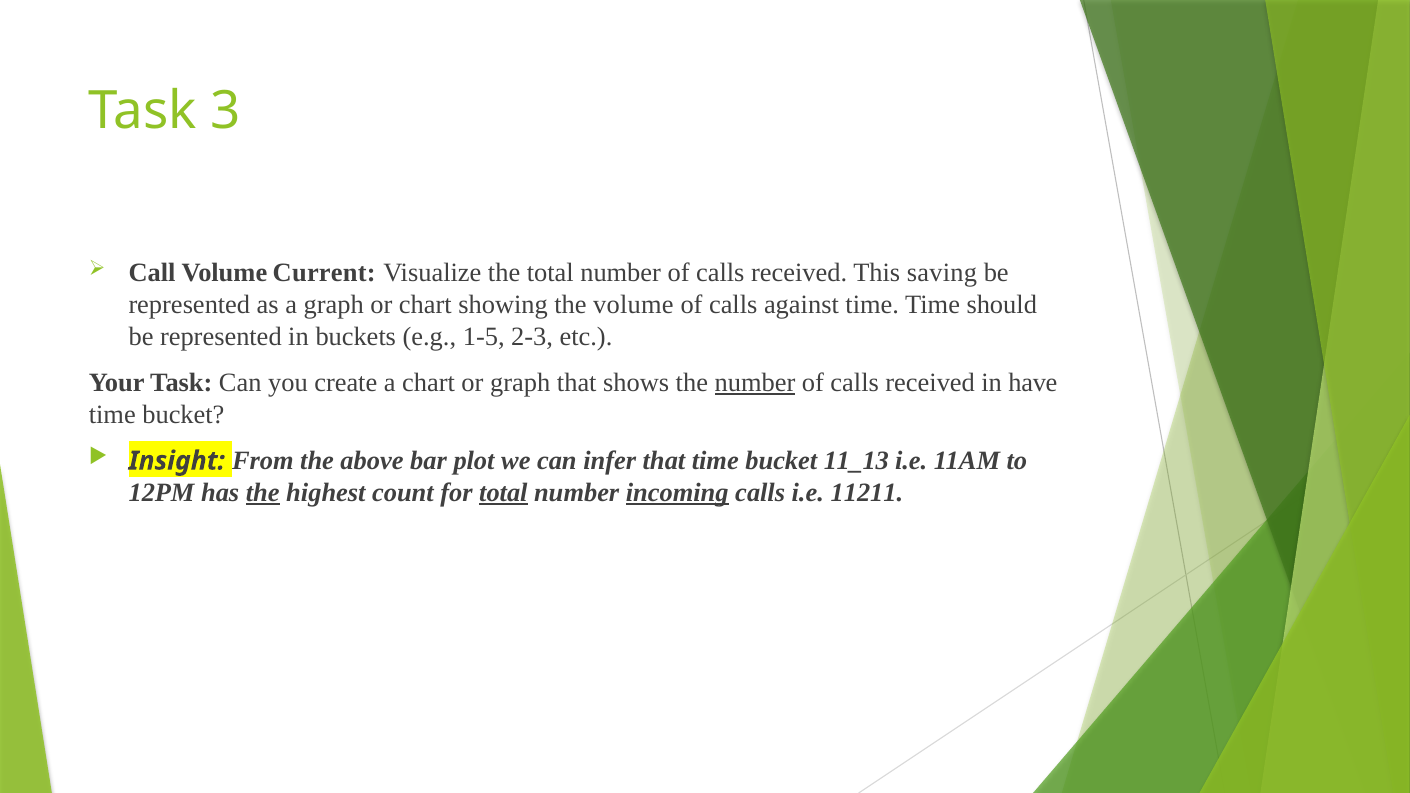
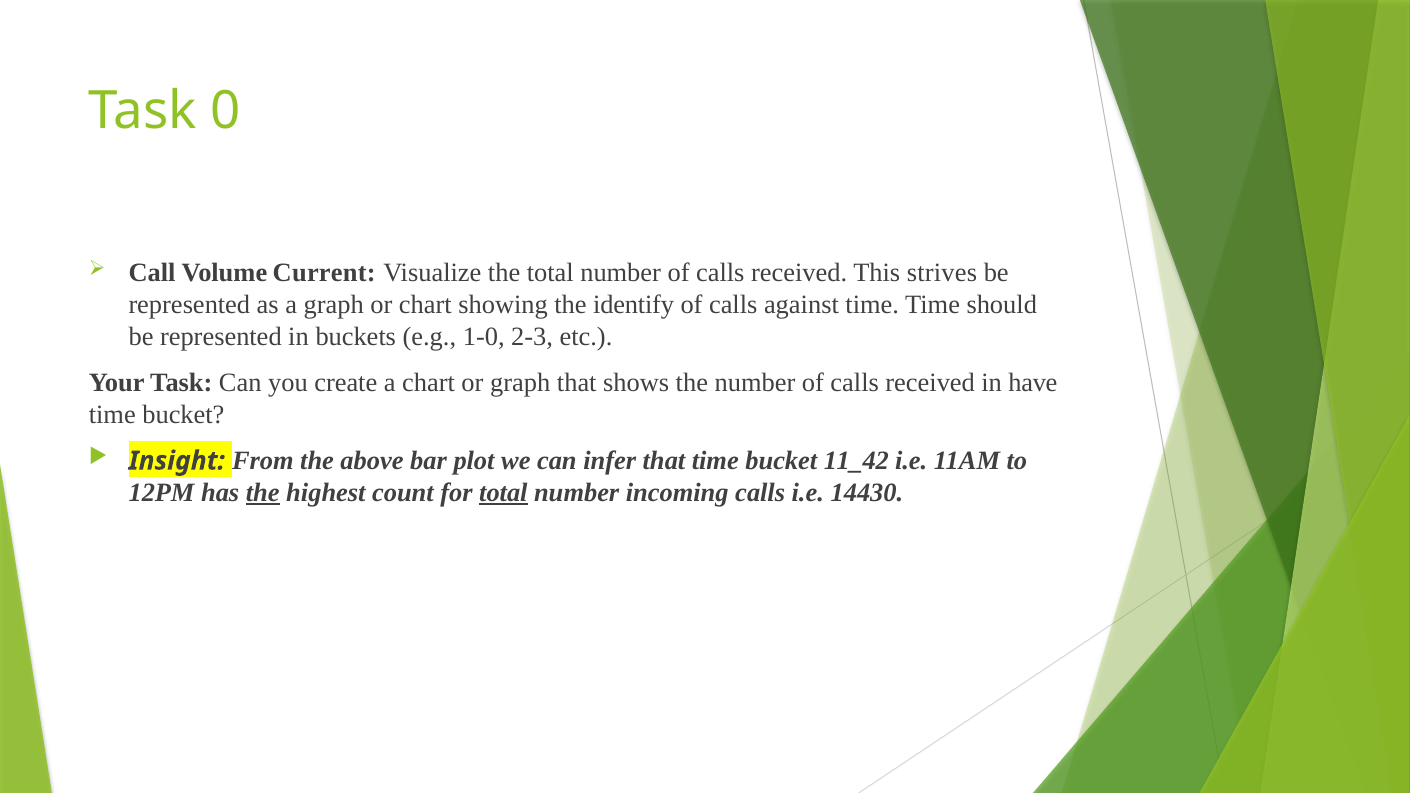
3: 3 -> 0 (226, 111)
saving: saving -> strives (942, 273)
the volume: volume -> identify (634, 305)
1-5: 1-5 -> 1-0 (484, 336)
number underline: present -> none (755, 383)
11_13: 11_13 -> 11_42 (856, 461)
incoming underline: present -> none (677, 493)
11211: 11211 -> 14430 (867, 493)
